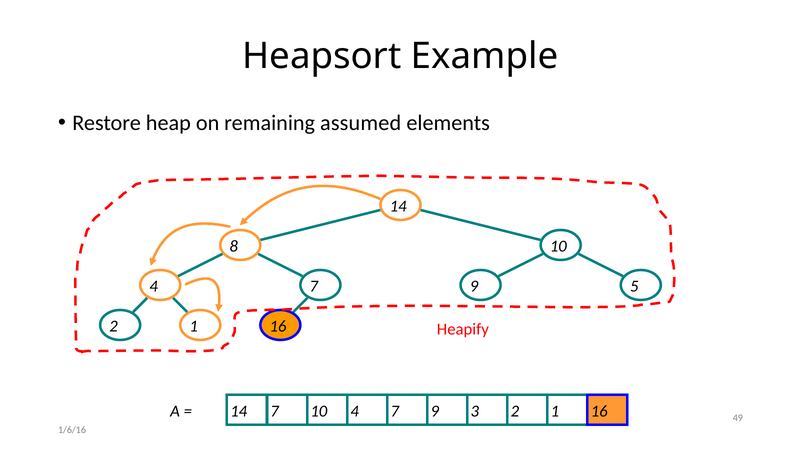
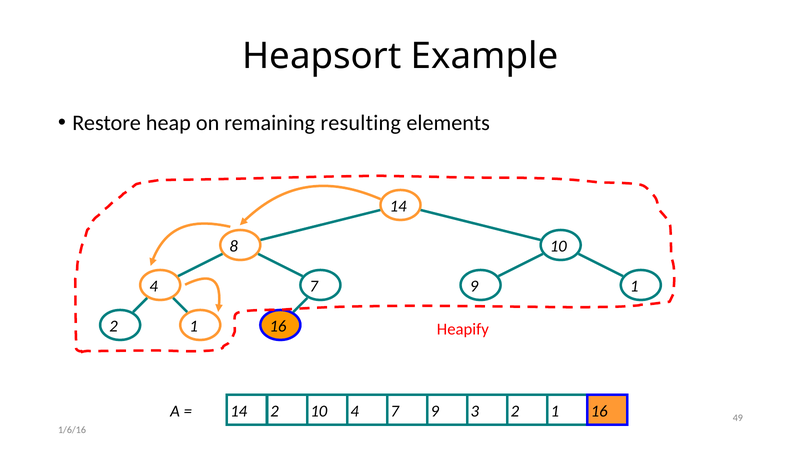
assumed: assumed -> resulting (361, 123)
9 5: 5 -> 1 (634, 287)
14 7: 7 -> 2 (275, 412)
